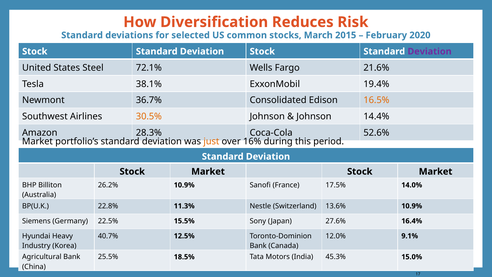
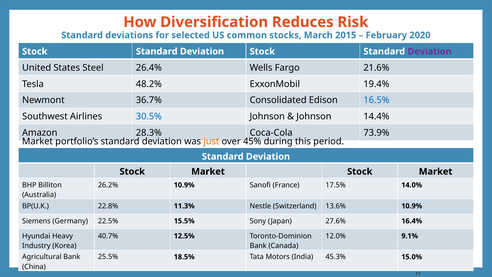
72.1%: 72.1% -> 26.4% (149, 68)
38.1%: 38.1% -> 48.2% (149, 84)
16.5% colour: orange -> blue (376, 100)
30.5% colour: orange -> blue (149, 116)
52.6%: 52.6% -> 73.9% (376, 133)
16%: 16% -> 45% (252, 141)
